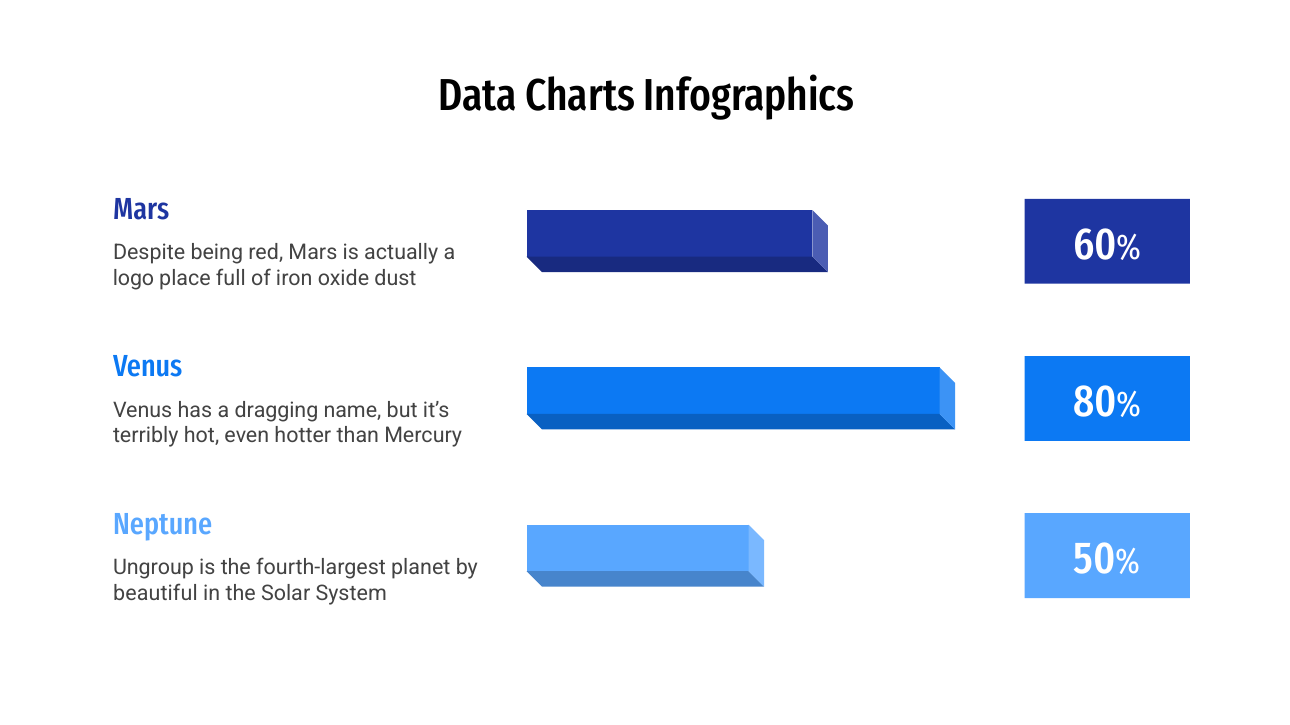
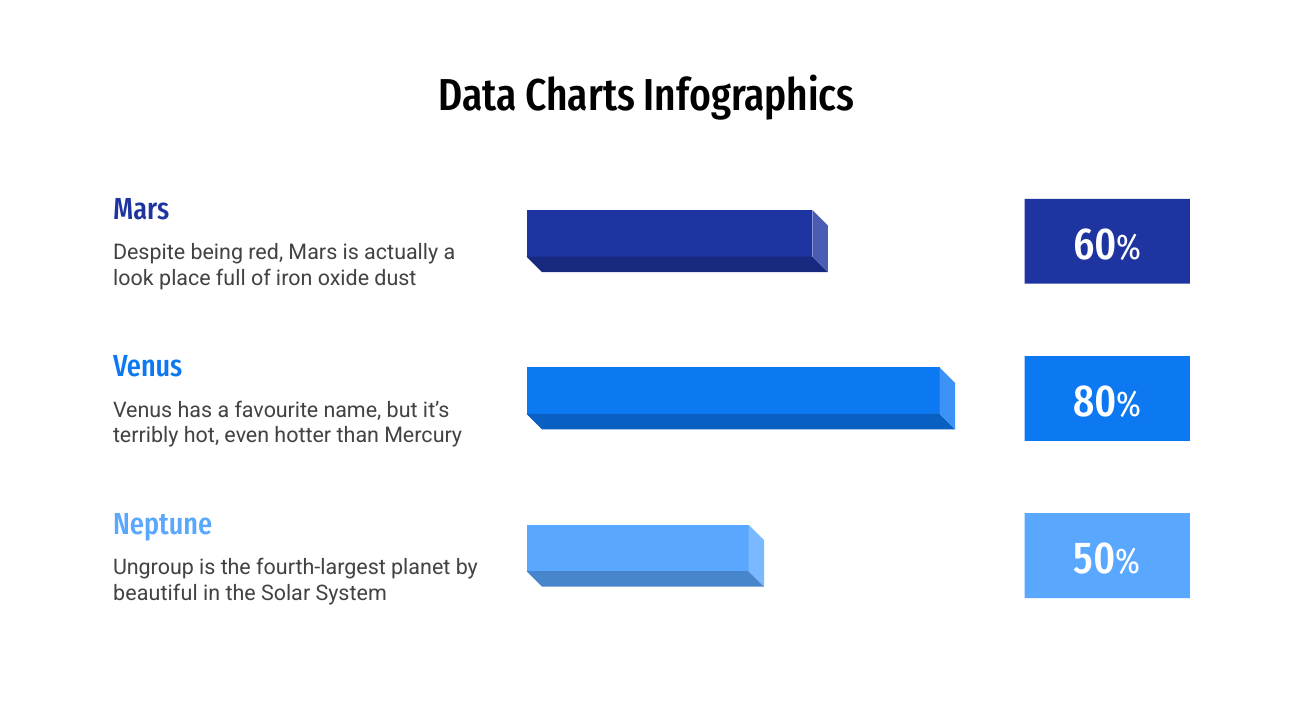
logo: logo -> look (133, 279)
dragging: dragging -> favourite (276, 410)
